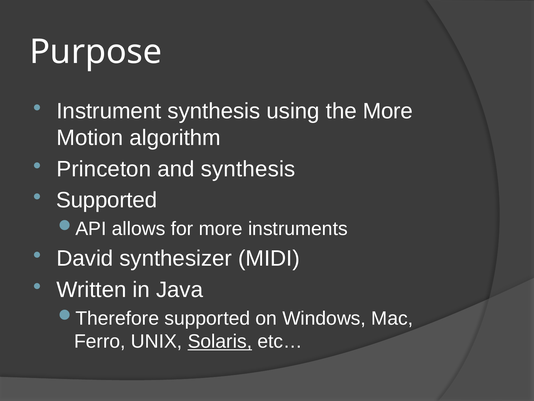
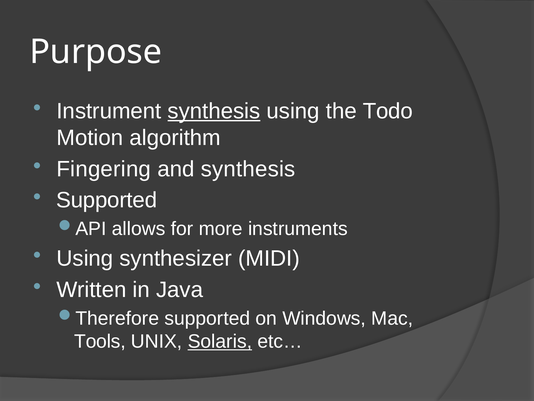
synthesis underline: none -> present (214, 111)
the More: More -> Todo (388, 111)
Princeton: Princeton -> Fingering (104, 169)
David: David -> Using (85, 258)
Ferro: Ferro -> Tools (100, 341)
